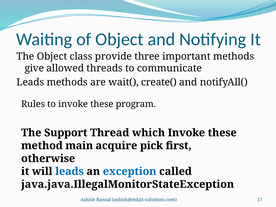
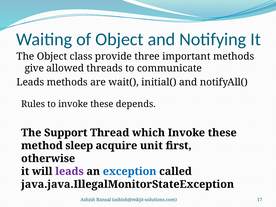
create(: create( -> initial( (159, 82)
program: program -> depends (136, 104)
main: main -> sleep (79, 146)
pick: pick -> unit (151, 146)
leads colour: blue -> purple (69, 171)
